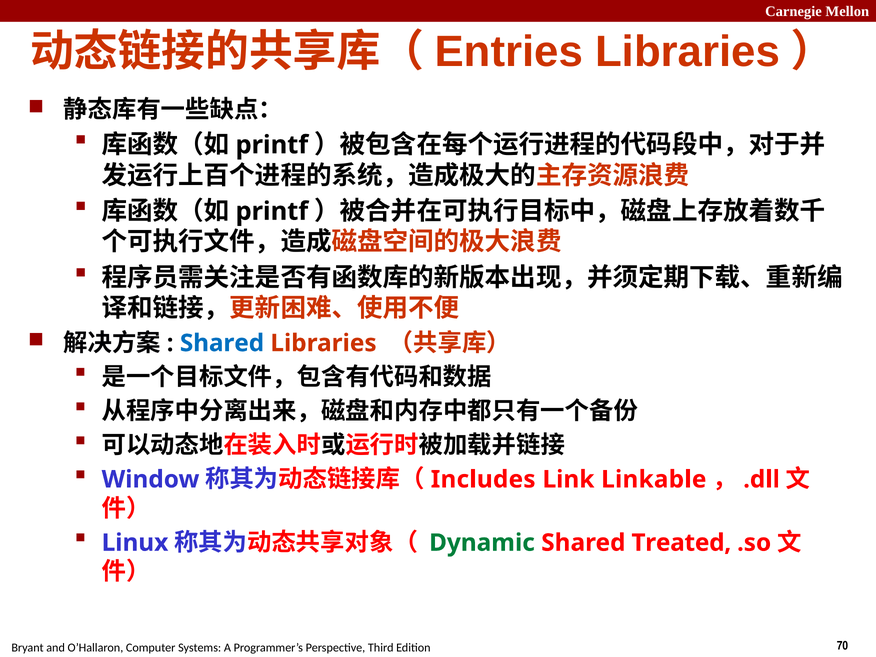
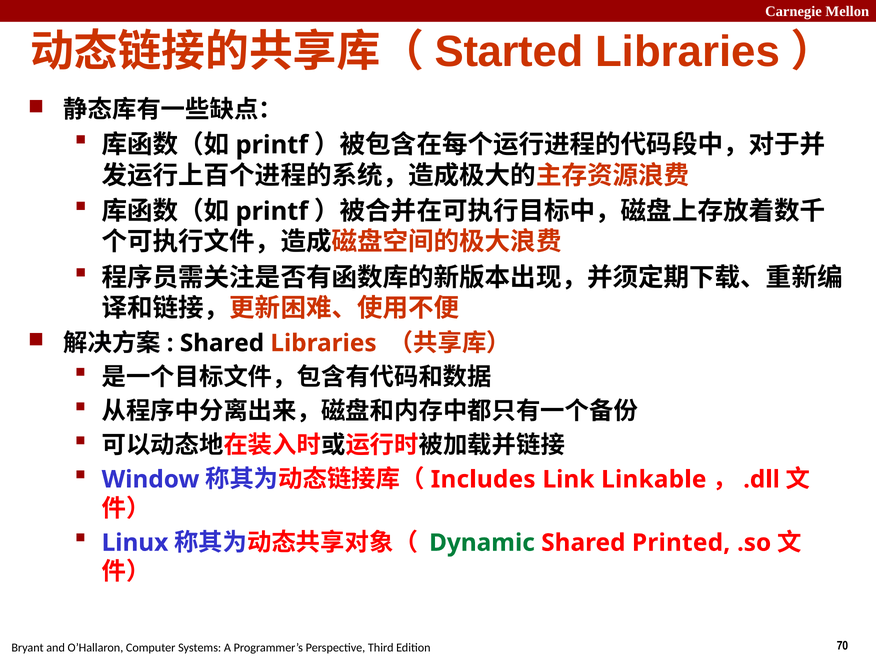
Entries: Entries -> Started (509, 52)
Shared colour: blue -> black (222, 343)
Treated: Treated -> Printed (681, 543)
